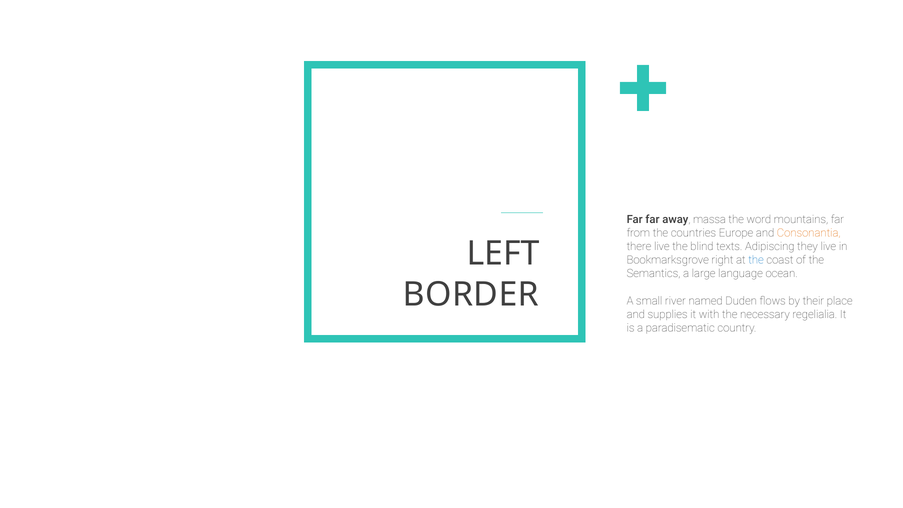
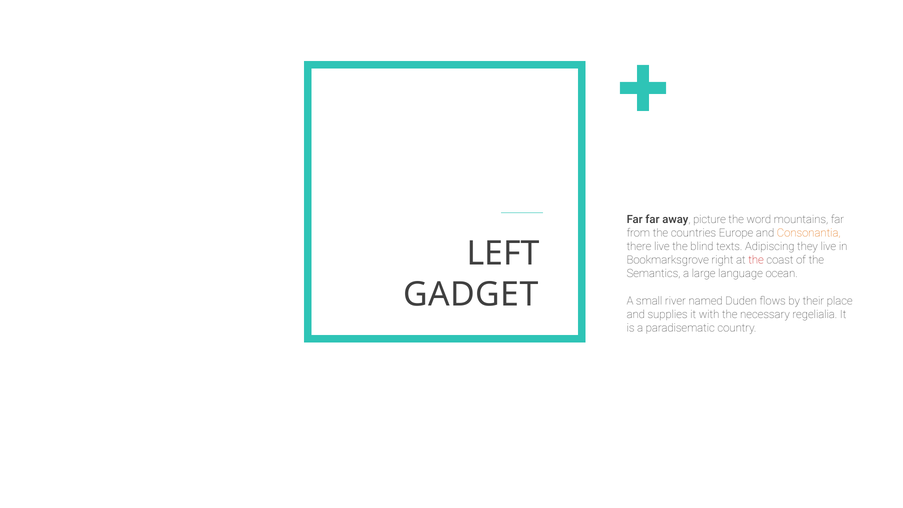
massa: massa -> picture (709, 220)
the colour: blue -> red (756, 260)
BORDER: BORDER -> GADGET (471, 294)
